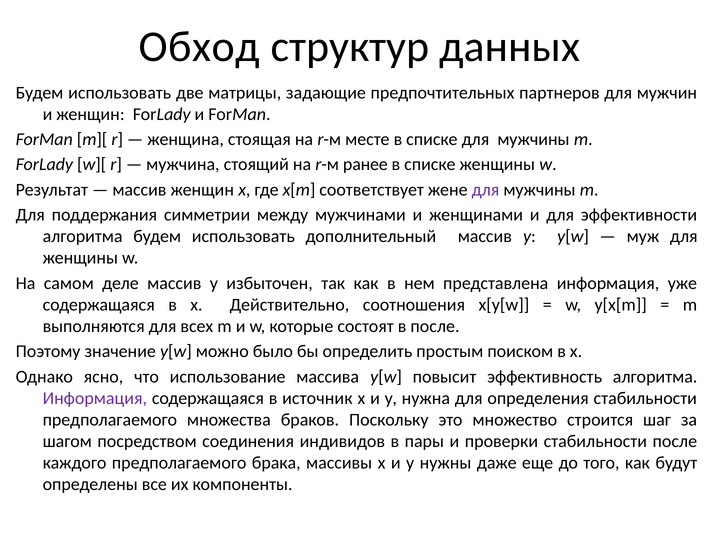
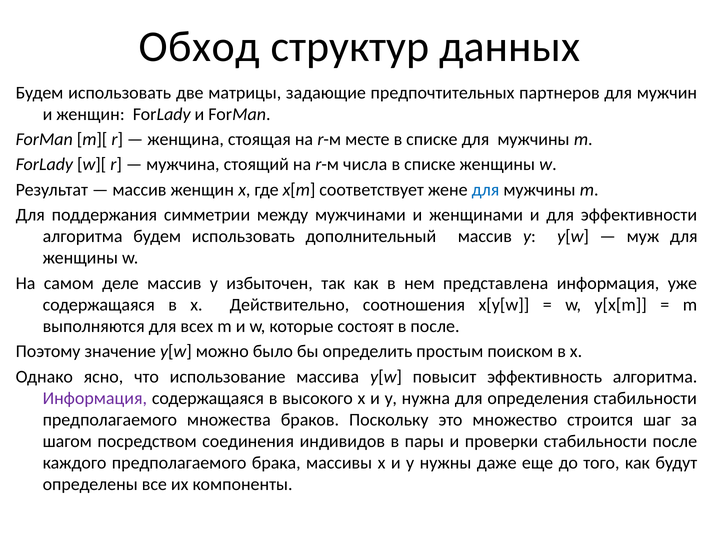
ранее: ранее -> числа (365, 165)
для colour: purple -> blue (486, 190)
источник: источник -> высокого (317, 398)
